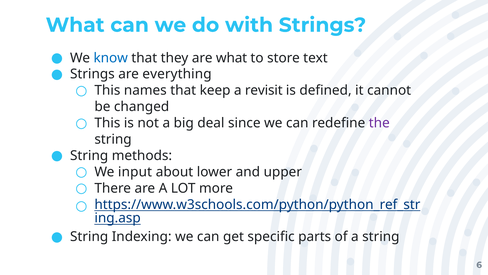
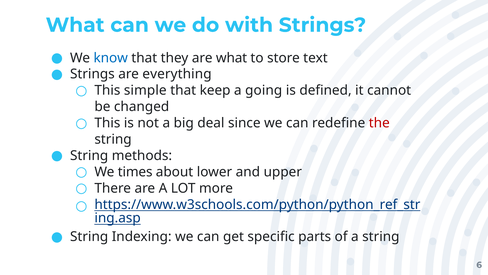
names: names -> simple (145, 90)
revisit: revisit -> going (264, 90)
the colour: purple -> red (379, 123)
input: input -> times (135, 172)
